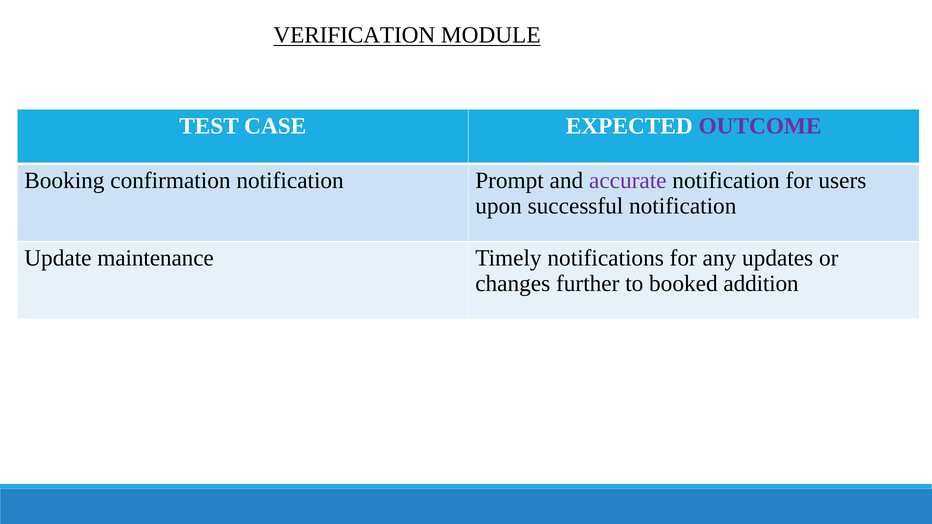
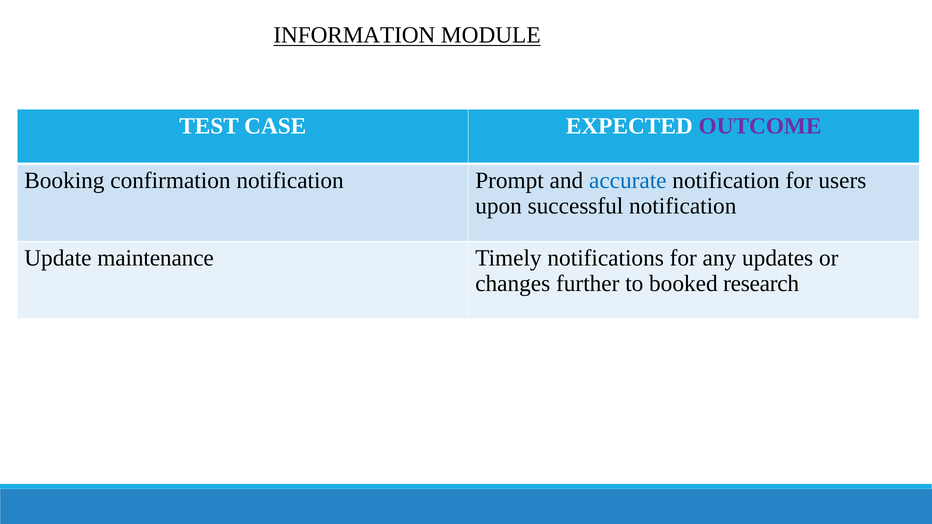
VERIFICATION: VERIFICATION -> INFORMATION (354, 35)
accurate colour: purple -> blue (628, 181)
addition: addition -> research (761, 284)
